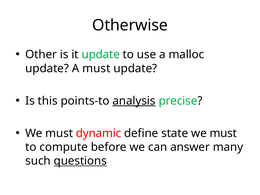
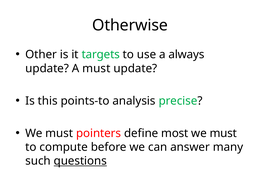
it update: update -> targets (101, 55)
malloc: malloc -> always (186, 55)
analysis underline: present -> none (134, 101)
dynamic: dynamic -> pointers (99, 133)
state: state -> most (175, 133)
